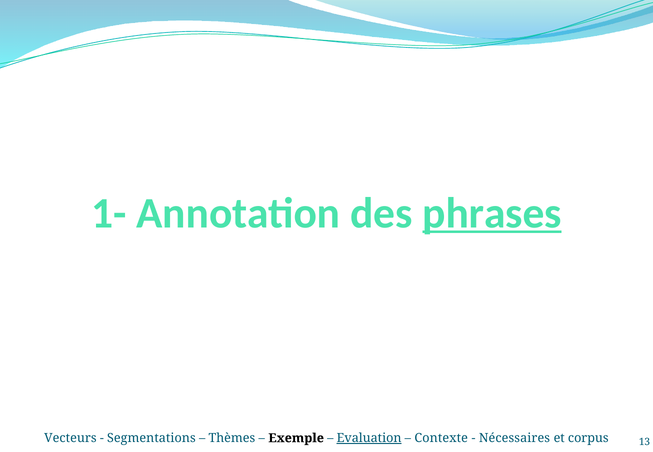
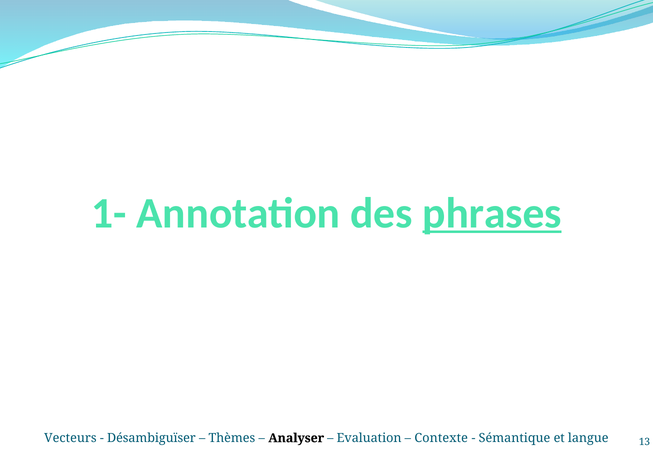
Segmentations: Segmentations -> Désambiguïser (151, 438)
Exemple: Exemple -> Analyser (296, 438)
Evaluation underline: present -> none (369, 438)
Nécessaires: Nécessaires -> Sémantique (515, 438)
corpus: corpus -> langue (588, 438)
